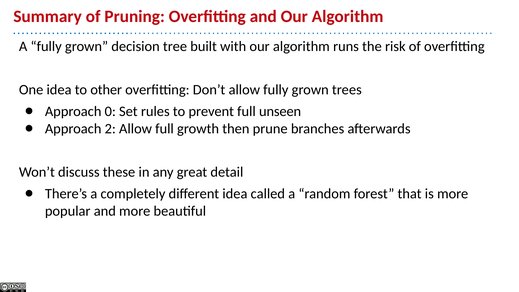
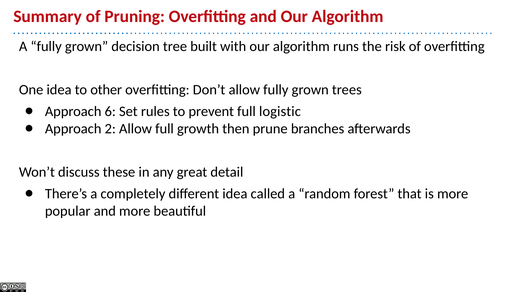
0: 0 -> 6 (110, 111)
unseen: unseen -> logistic (280, 111)
